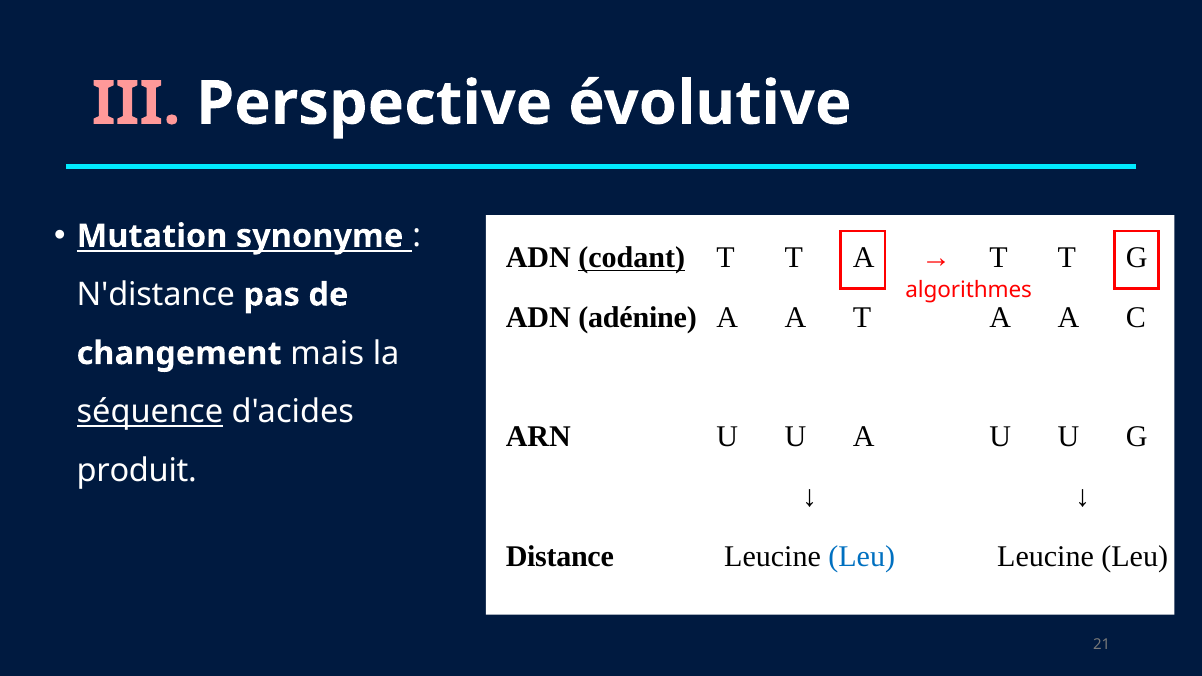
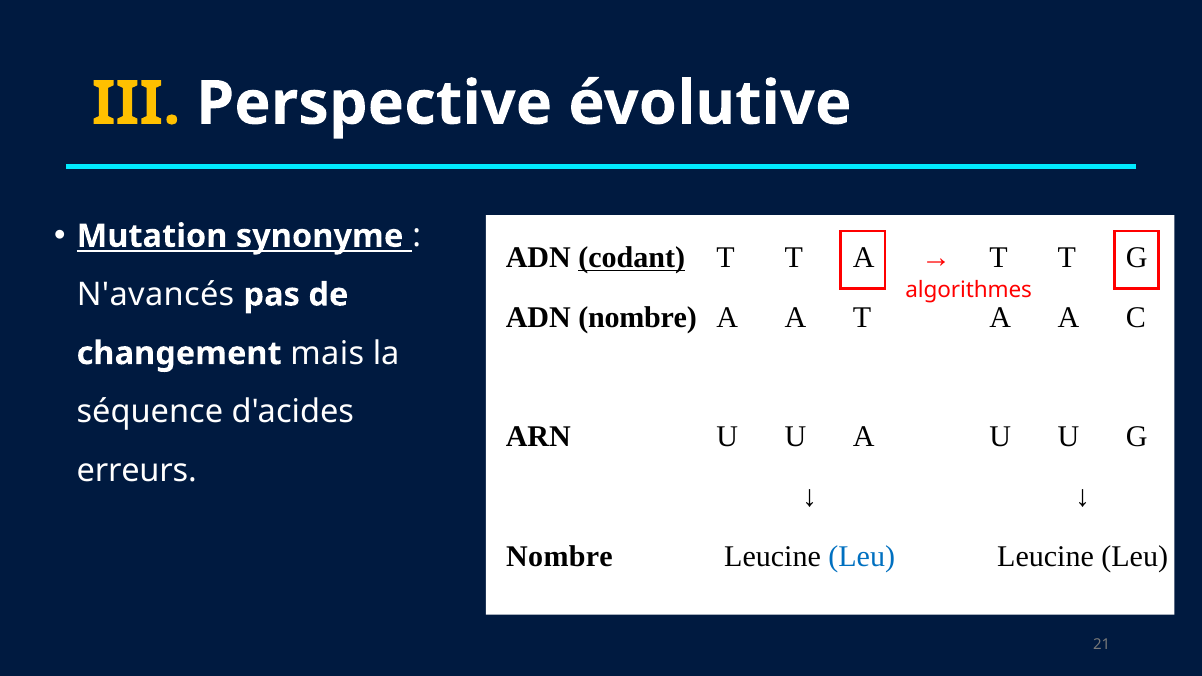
III colour: pink -> yellow (136, 104)
N'distance: N'distance -> N'avancés (156, 295)
ADN adénine: adénine -> nombre (638, 317)
séquence underline: present -> none (150, 412)
produit: produit -> erreurs (137, 471)
Distance: Distance -> Nombre (559, 557)
